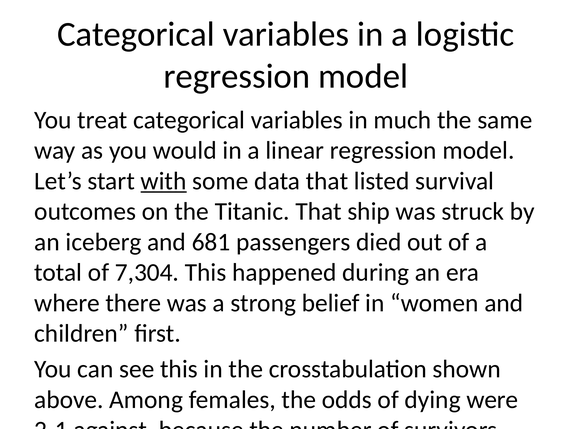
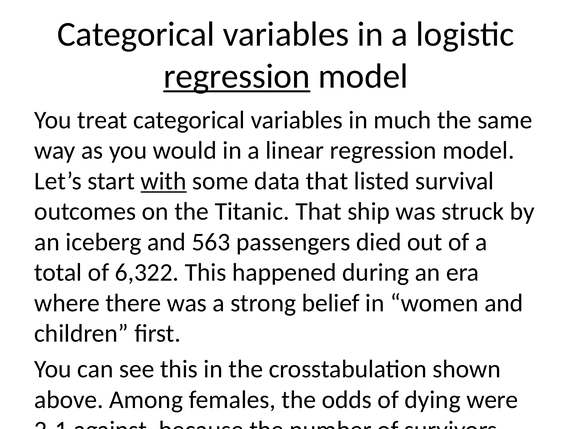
regression underline: none -> present (237, 76)
681: 681 -> 563 (211, 242)
7,304: 7,304 -> 6,322 (147, 273)
